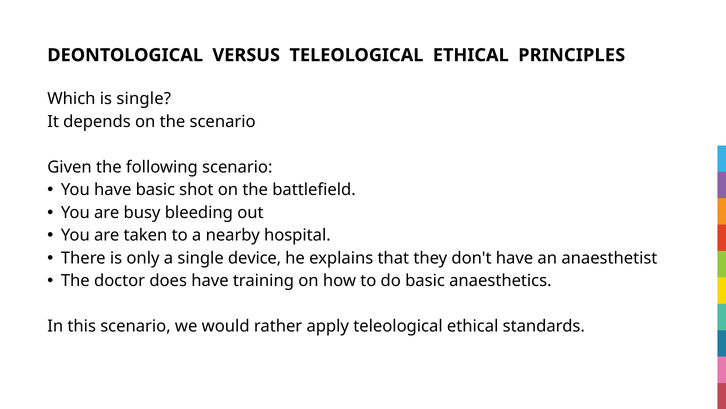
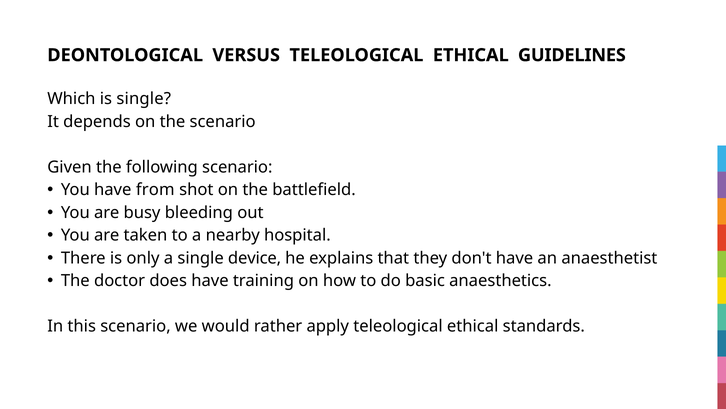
PRINCIPLES: PRINCIPLES -> GUIDELINES (572, 55)
have basic: basic -> from (155, 190)
